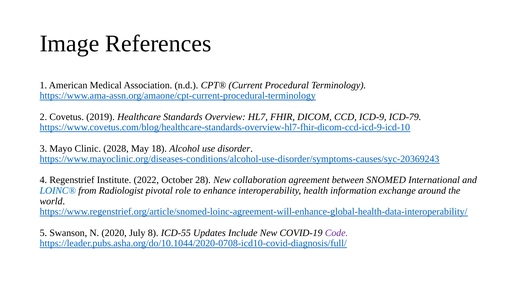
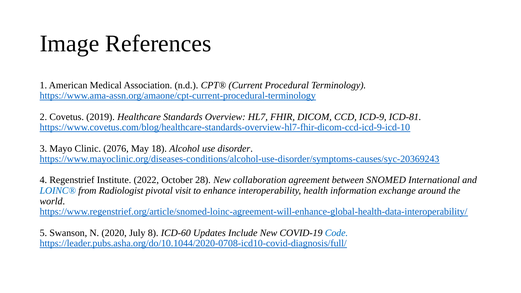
ICD-79: ICD-79 -> ICD-81 (405, 117)
2028: 2028 -> 2076 (116, 148)
role: role -> visit (183, 191)
ICD-55: ICD-55 -> ICD-60 (176, 233)
Code colour: purple -> blue (336, 233)
